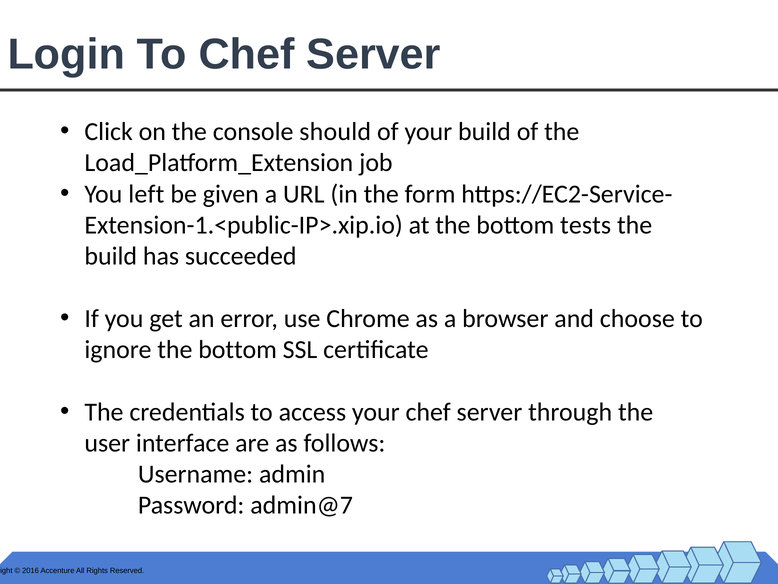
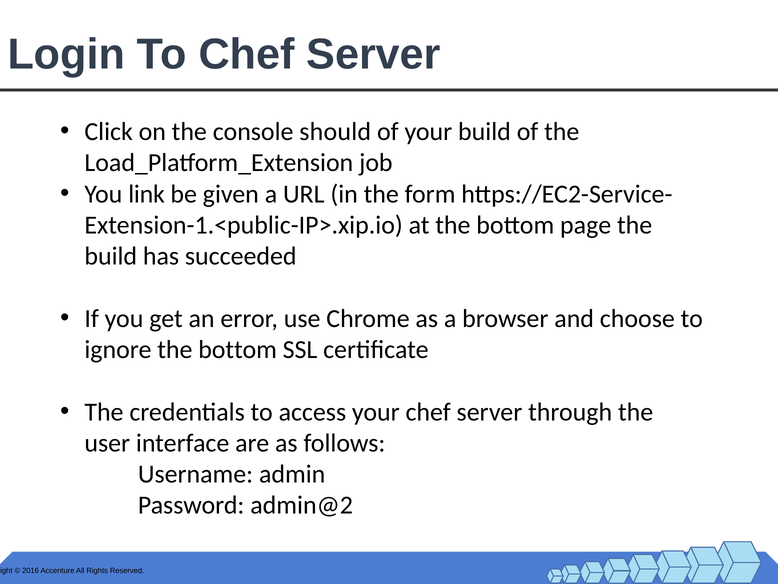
left: left -> link (147, 194)
tests: tests -> page (586, 225)
admin@7: admin@7 -> admin@2 (302, 505)
